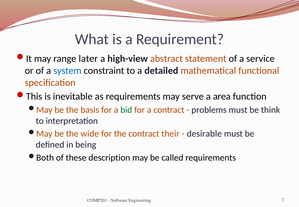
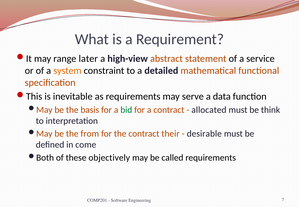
system colour: blue -> orange (67, 71)
area: area -> data (222, 96)
problems: problems -> allocated (209, 110)
wide: wide -> from (90, 134)
being: being -> come (86, 145)
description: description -> objectively (109, 158)
